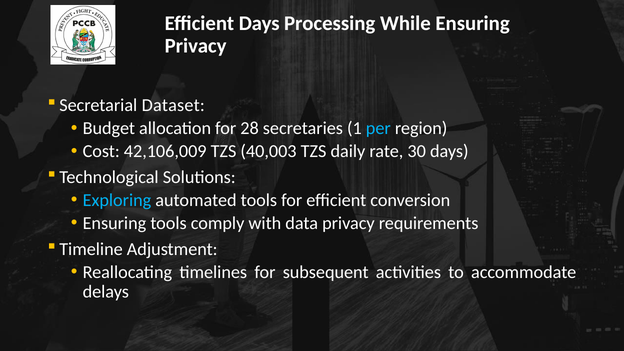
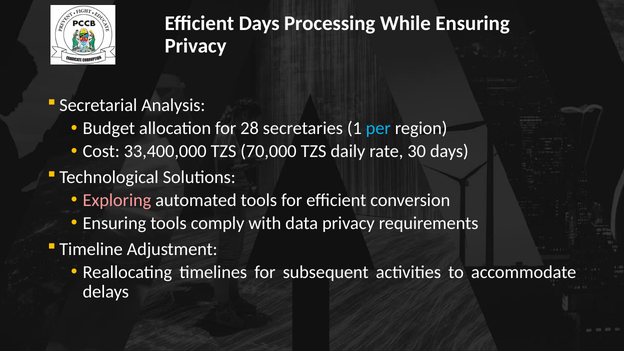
Dataset: Dataset -> Analysis (173, 105)
42,106,009: 42,106,009 -> 33,400,000 (165, 151)
40,003: 40,003 -> 70,000 (269, 151)
Exploring colour: light blue -> pink (117, 200)
